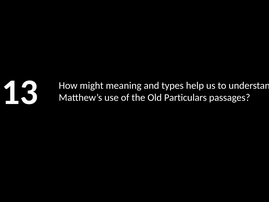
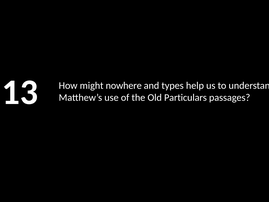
meaning: meaning -> nowhere (124, 85)
